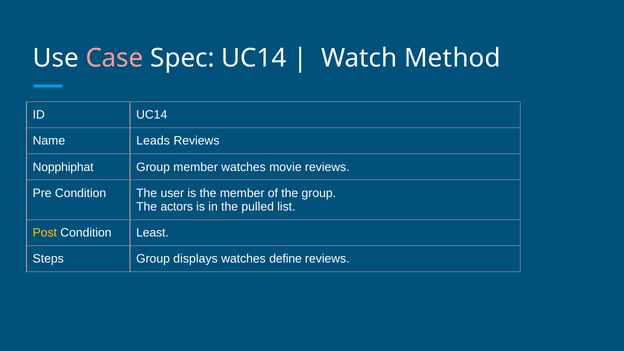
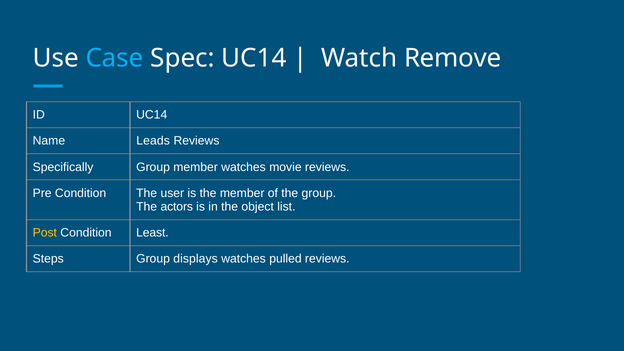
Case colour: pink -> light blue (115, 58)
Method: Method -> Remove (453, 58)
Nopphiphat: Nopphiphat -> Specifically (63, 167)
pulled: pulled -> object (258, 207)
define: define -> pulled (285, 259)
